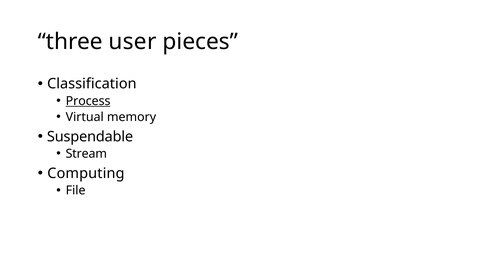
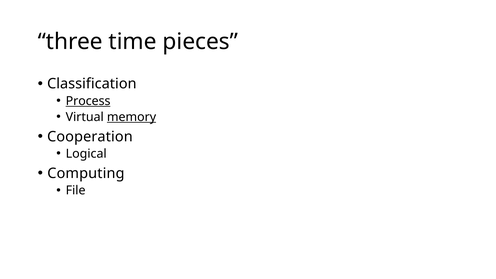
user: user -> time (133, 42)
memory underline: none -> present (132, 117)
Suspendable: Suspendable -> Cooperation (90, 137)
Stream: Stream -> Logical (86, 154)
